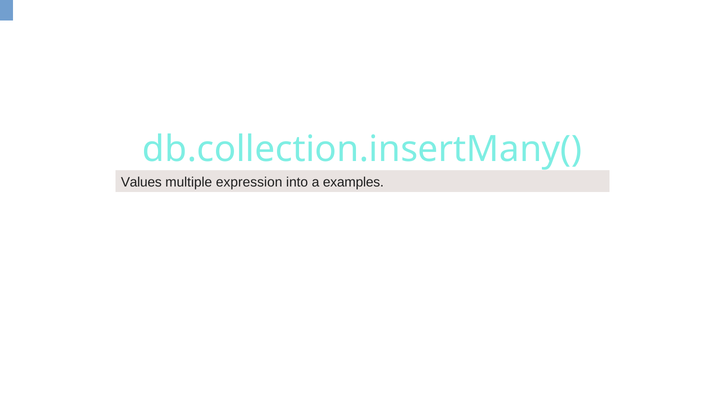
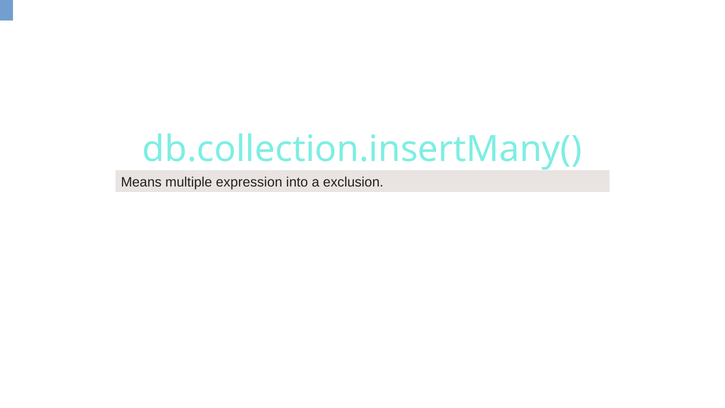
Values: Values -> Means (141, 182)
examples: examples -> exclusion (353, 182)
